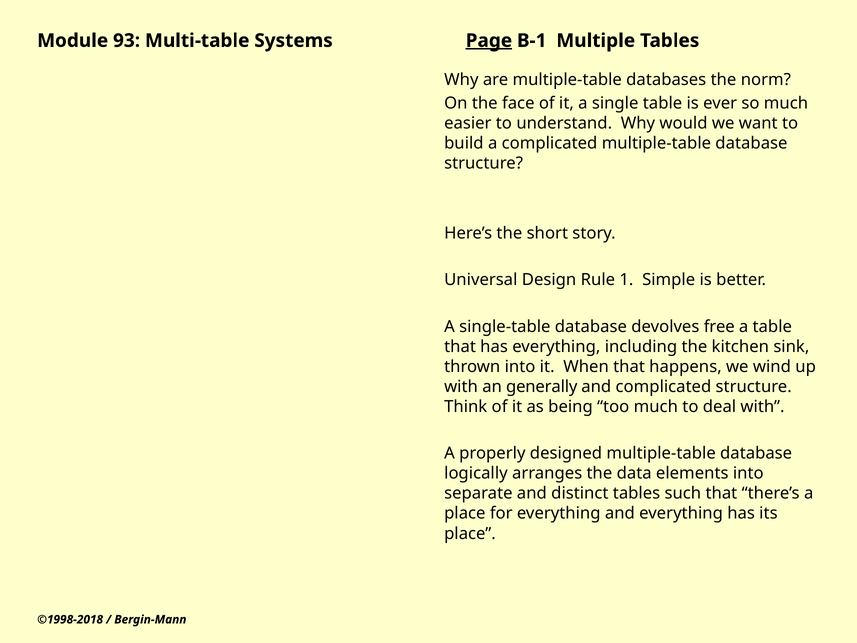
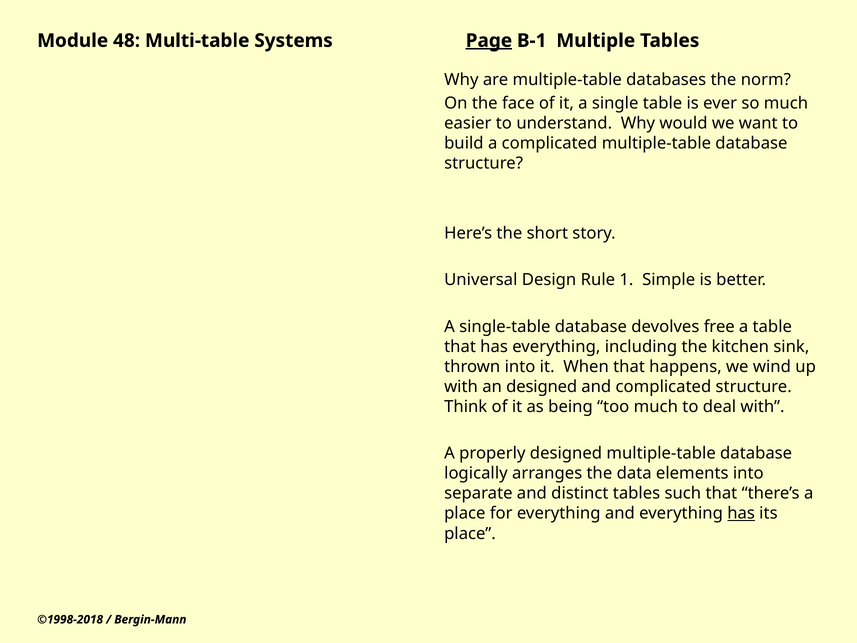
93: 93 -> 48 (127, 41)
an generally: generally -> designed (542, 387)
has underline: none -> present (741, 513)
